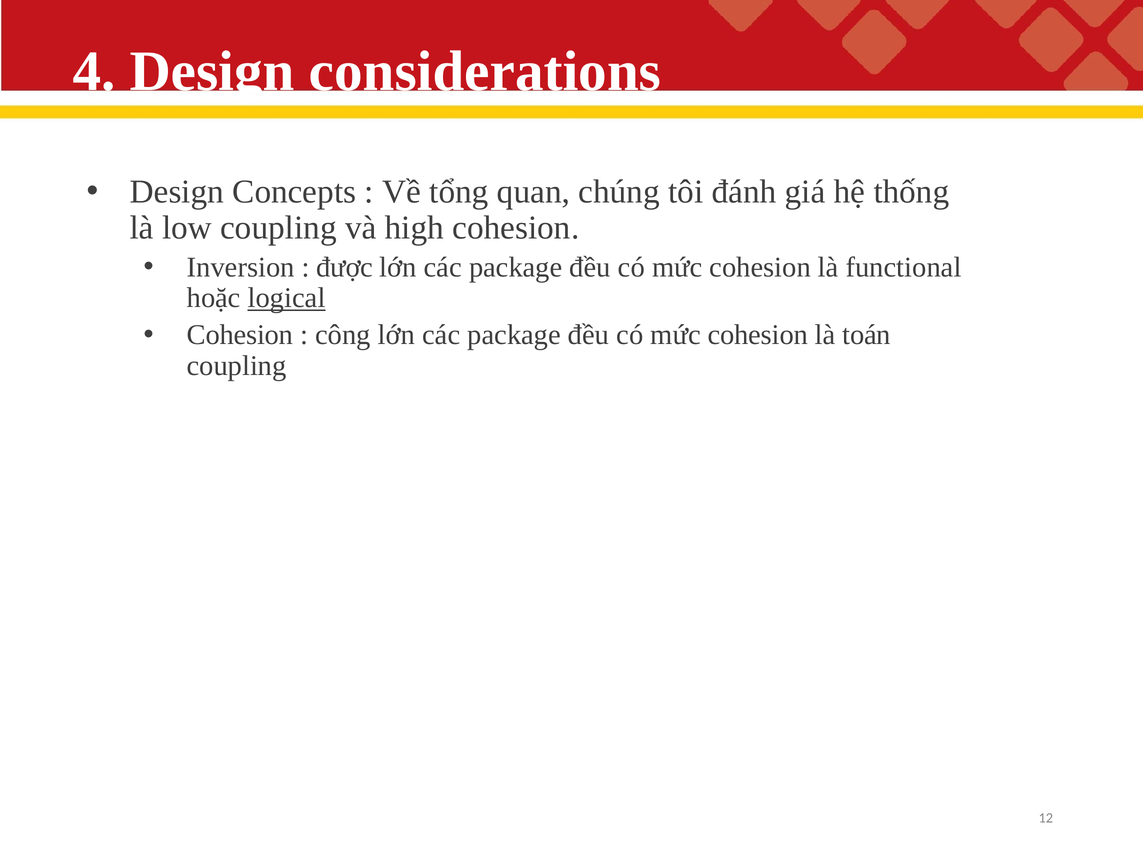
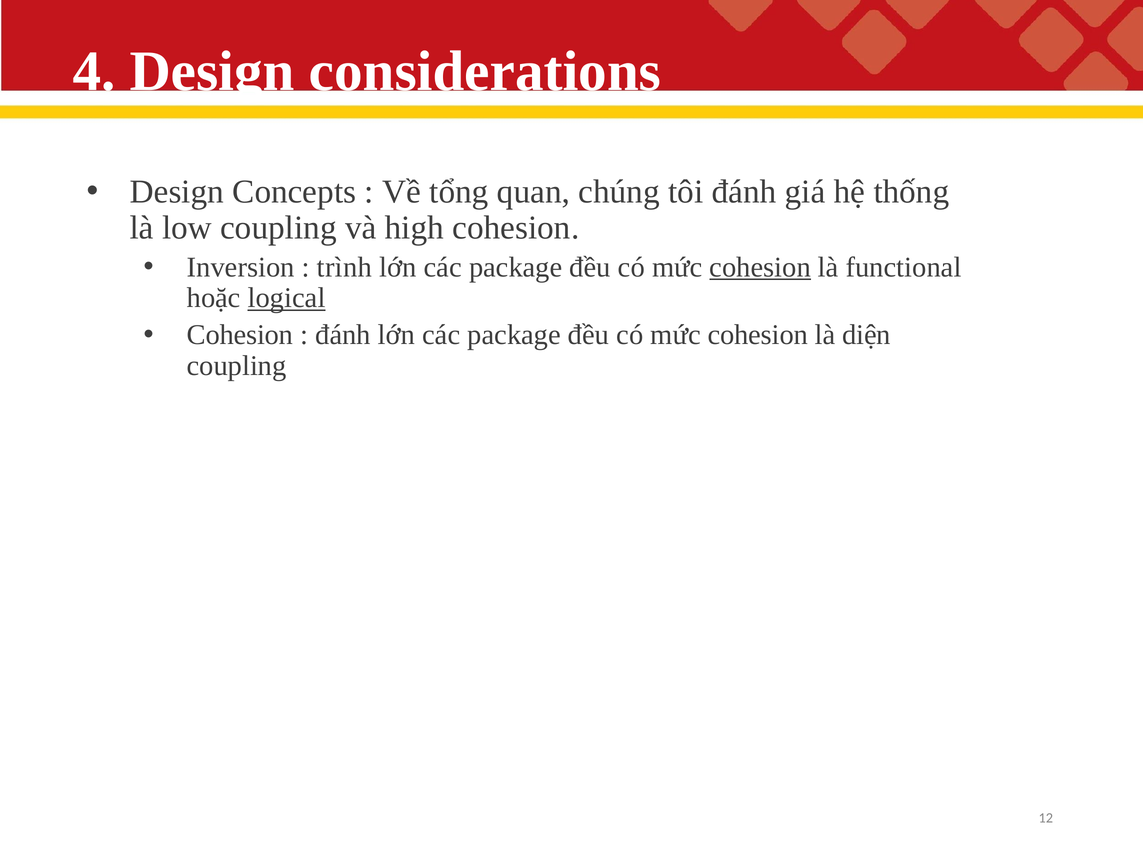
được: được -> trình (344, 267)
cohesion underline: none -> present (760, 267)
công: công -> đánh (343, 335)
toán: toán -> diện (867, 335)
